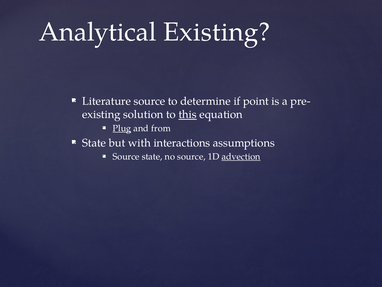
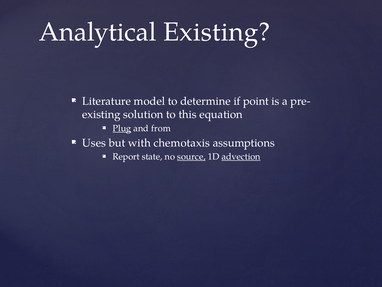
Literature source: source -> model (149, 101)
this underline: present -> none (188, 114)
State: State -> Uses (94, 143)
interactions: interactions -> chemotaxis (182, 143)
Source: Source -> Report (126, 156)
source underline: none -> present (191, 156)
